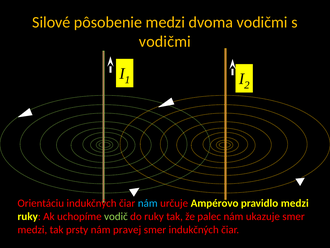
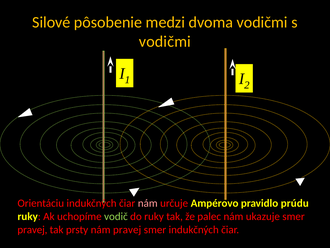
nám colour: light blue -> pink (148, 203)
pravidlo medzi: medzi -> prúdu (295, 203)
medzi: medzi -> pravej (32, 229)
